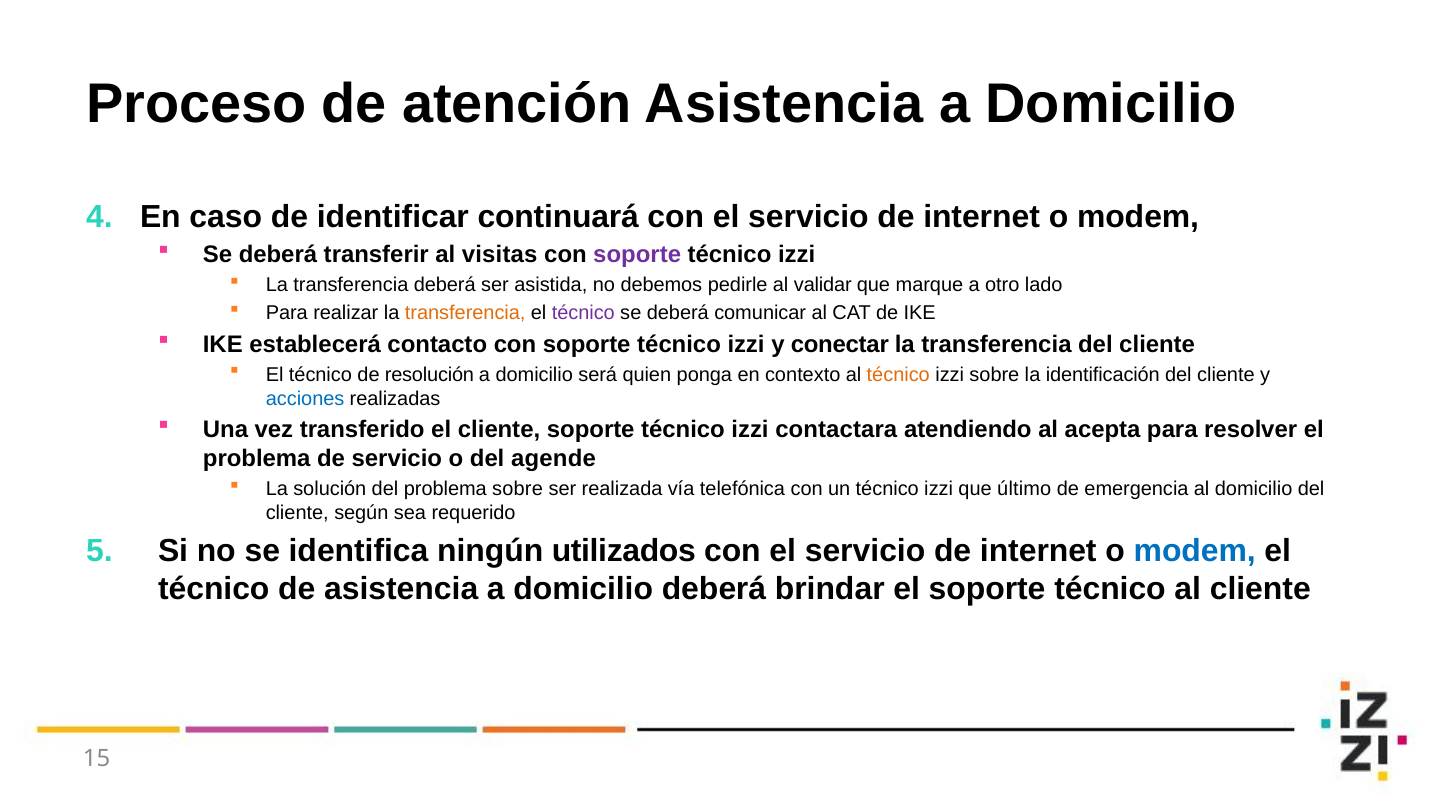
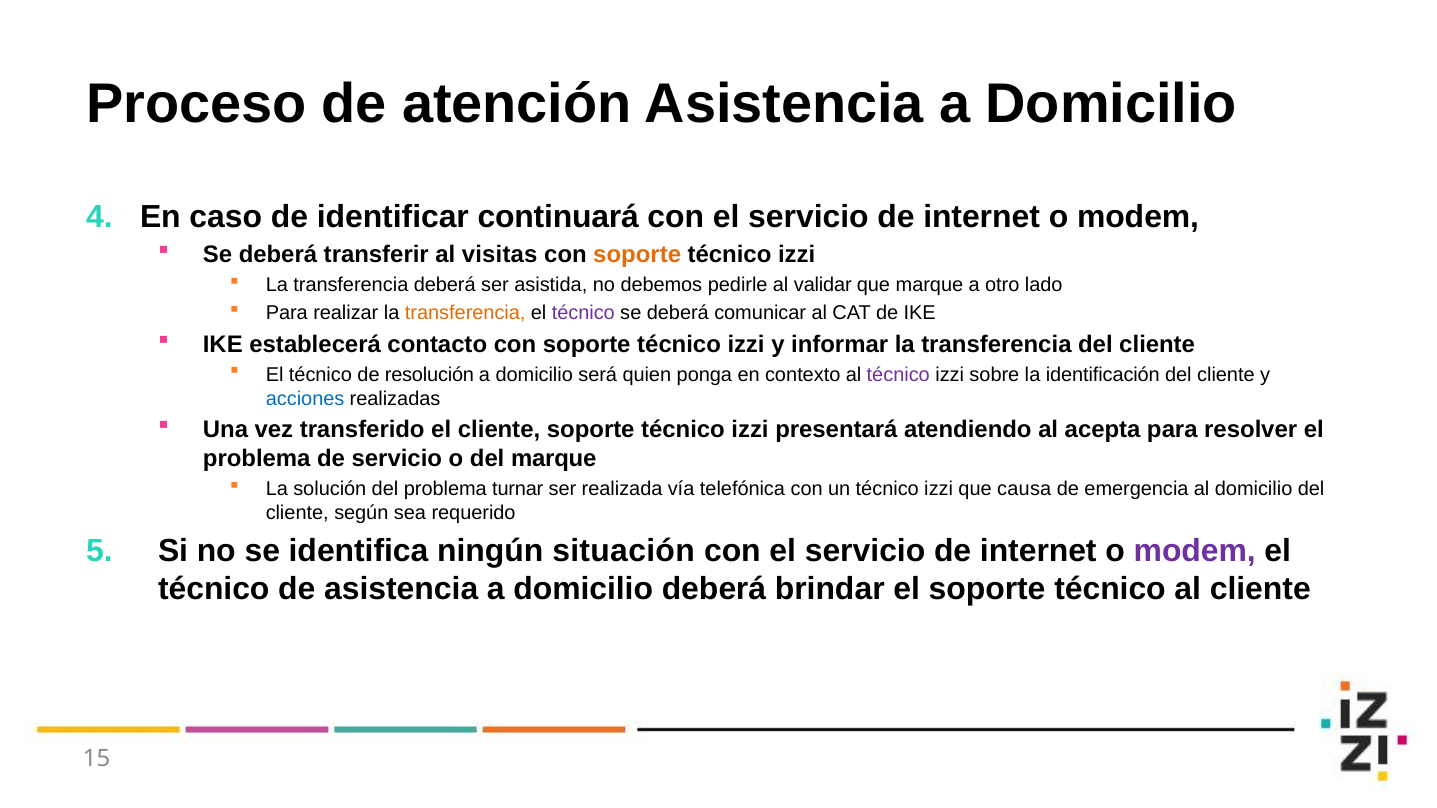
soporte colour: purple -> orange (637, 255)
conectar: conectar -> informar (840, 345)
técnico colour: orange -> purple (898, 375)
contactara: contactara -> presentará (836, 430)
del agende: agende -> marque (554, 459)
problema sobre: sobre -> turnar (518, 489)
último: último -> causa (1024, 489)
utilizados: utilizados -> situación (623, 551)
modem colour: blue -> purple (1195, 551)
